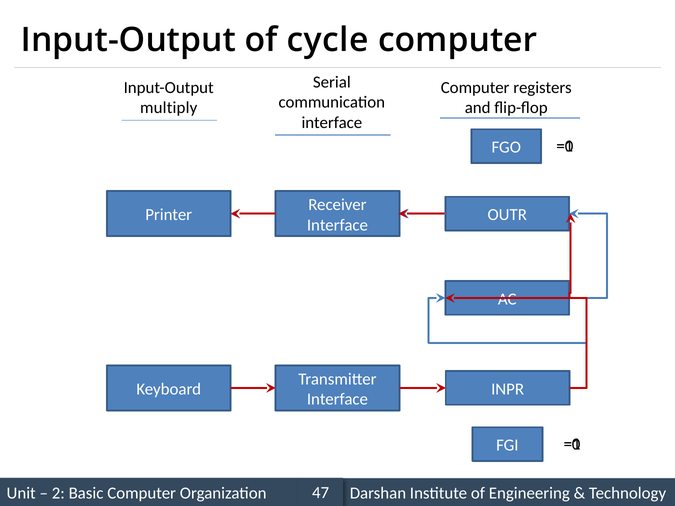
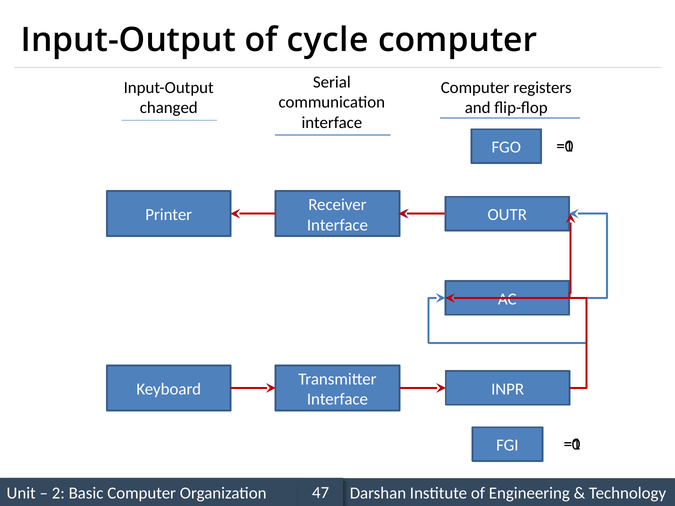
multiply: multiply -> changed (169, 108)
